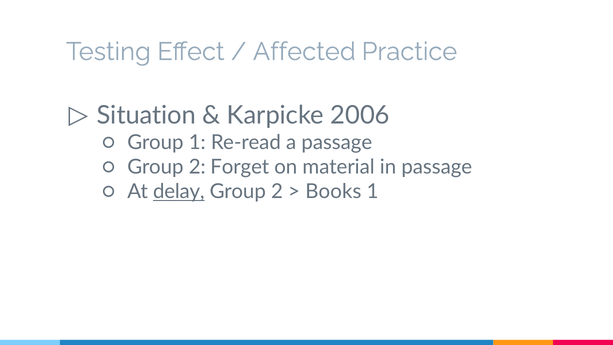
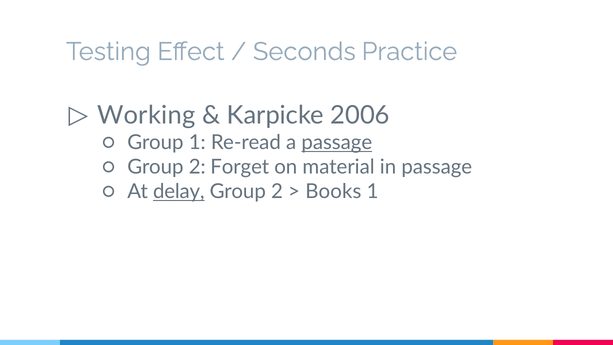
Affected: Affected -> Seconds (304, 52)
Situation: Situation -> Working (146, 115)
passage underline: none -> present (337, 143)
